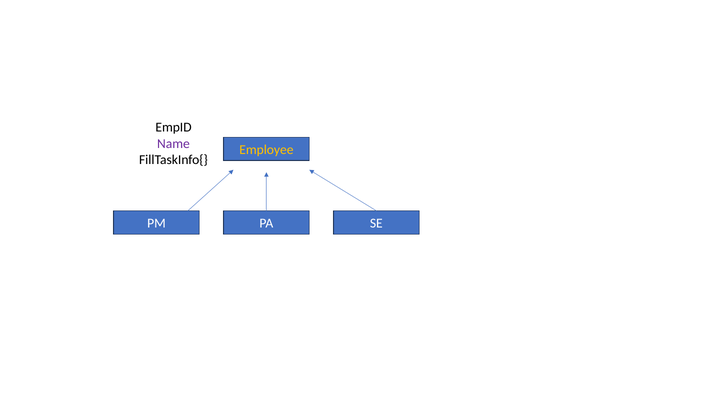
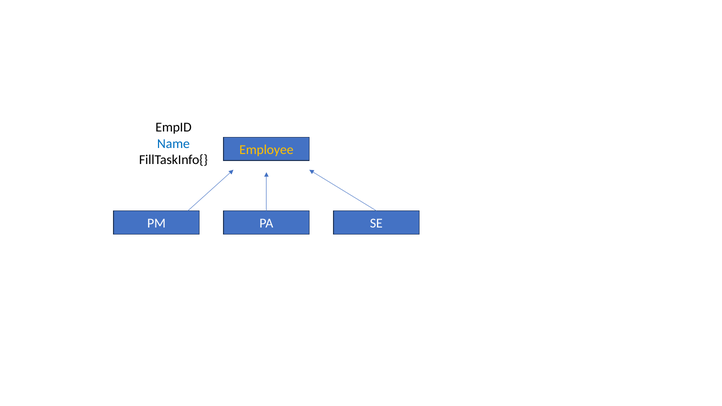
Name colour: purple -> blue (173, 144)
